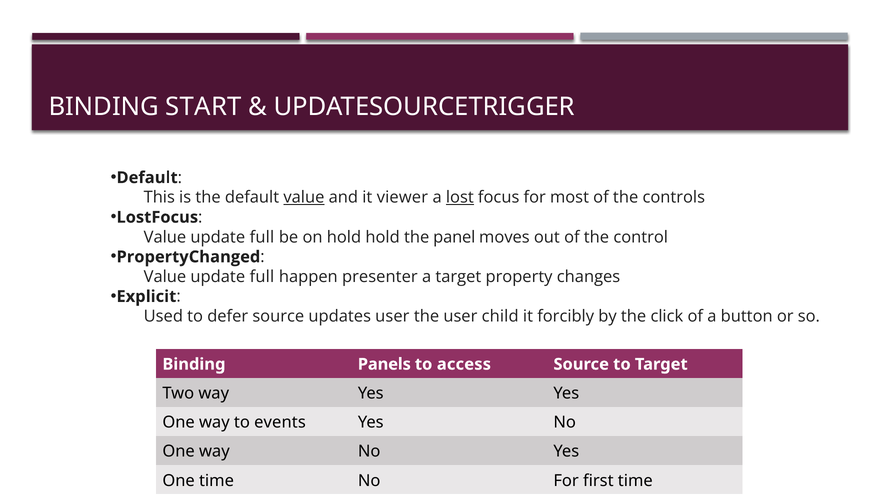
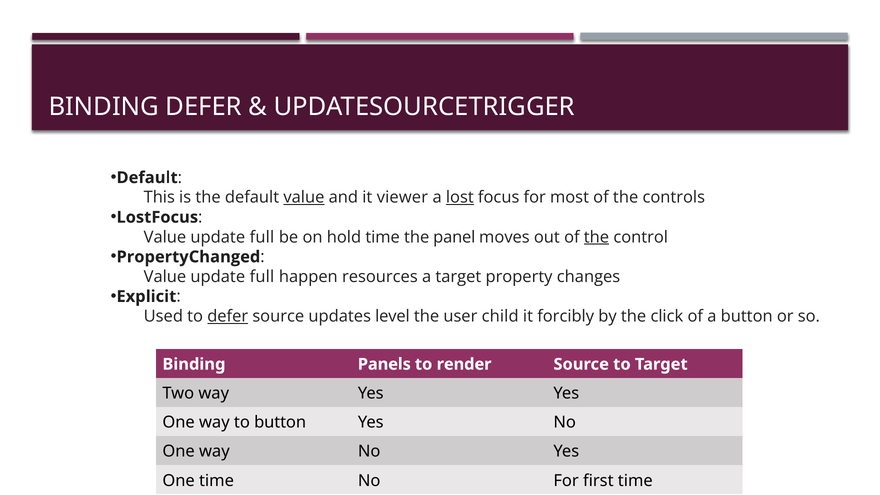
BINDING START: START -> DEFER (204, 107)
hold hold: hold -> time (383, 237)
the underline: none -> present (596, 237)
presenter: presenter -> resources (380, 277)
defer underline: none -> present (228, 316)
updates user: user -> level (392, 316)
access: access -> render (464, 364)
to events: events -> button (280, 422)
